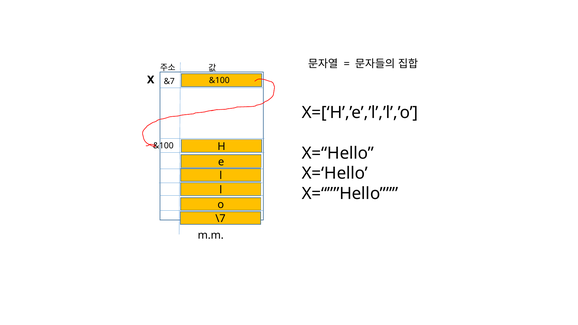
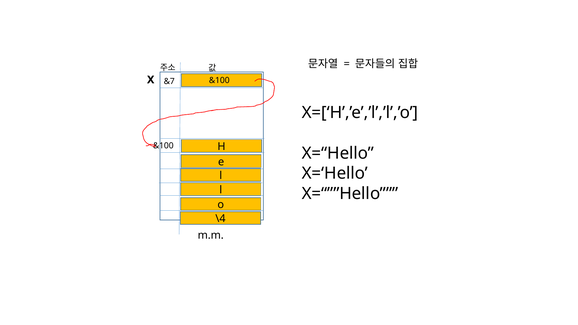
\7: \7 -> \4 (220, 219)
